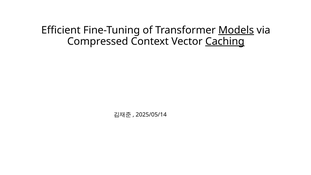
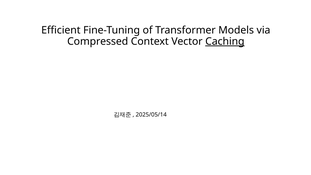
Models underline: present -> none (236, 30)
